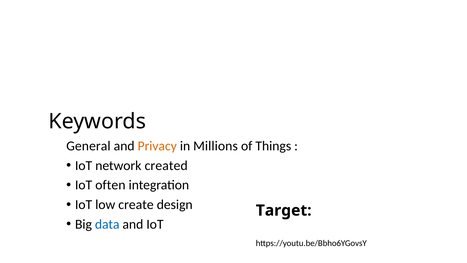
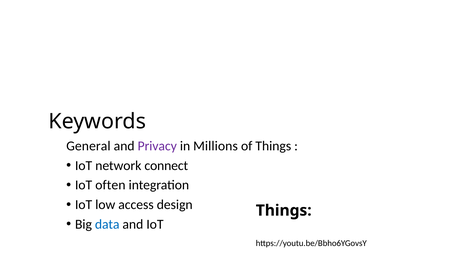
Privacy colour: orange -> purple (157, 146)
created: created -> connect (166, 165)
create: create -> access (136, 204)
Target: Target -> Things (284, 210)
